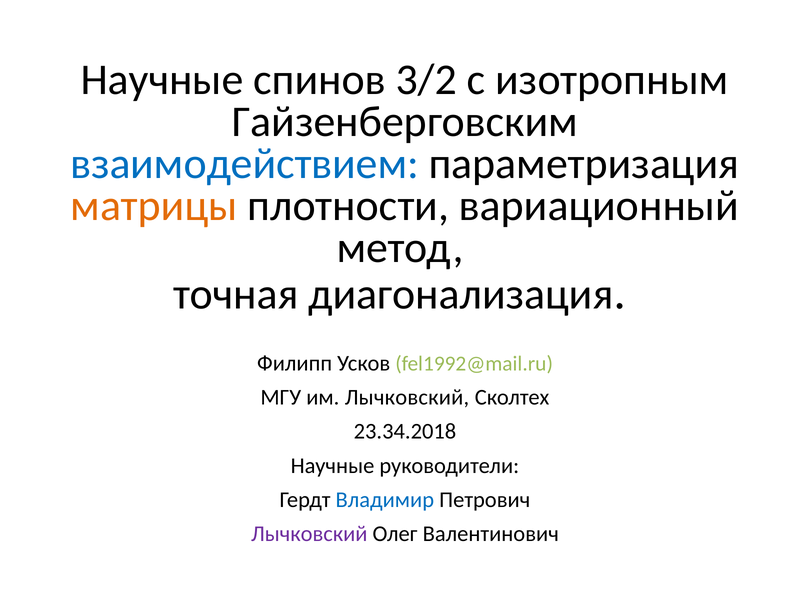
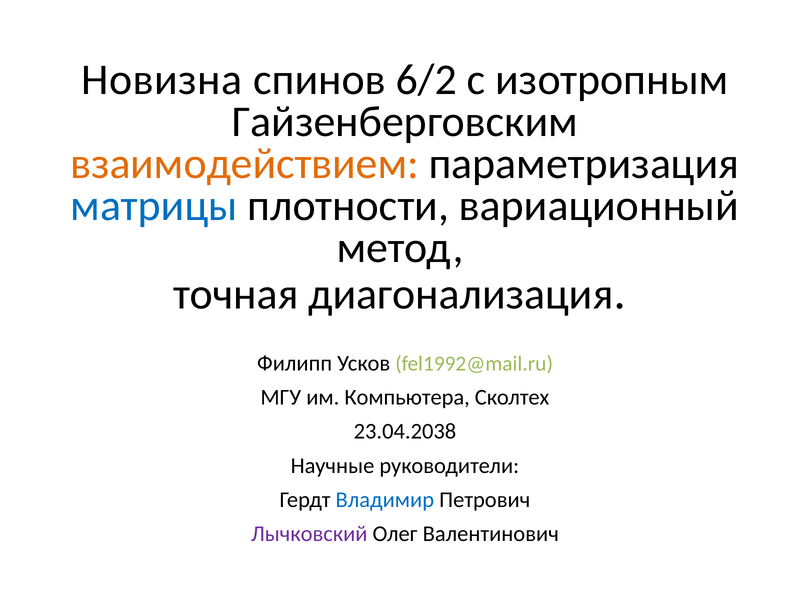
Научные: Научные -> Новизна (162, 80)
3/2: 3/2 -> 6/2 (426, 80)
взаимодействием colour: blue -> orange (245, 164)
матрицы colour: orange -> blue (154, 206)
им Лычковский: Лычковский -> Компьютера (407, 398)
23.34.2018: 23.34.2018 -> 23.04.2038 (405, 432)
